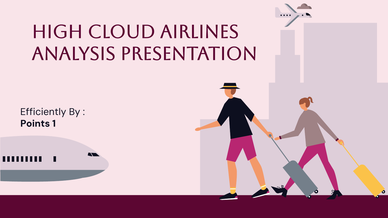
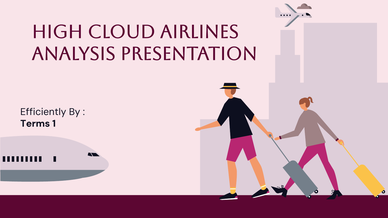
Points: Points -> Terms (35, 124)
